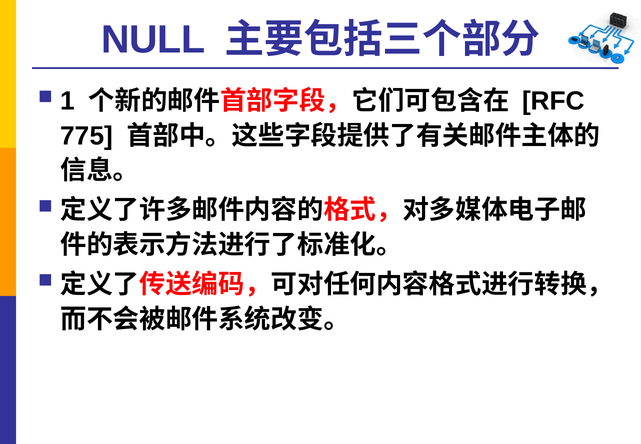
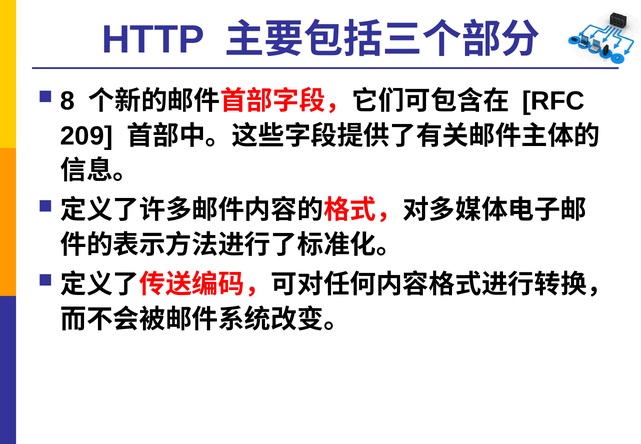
NULL: NULL -> HTTP (153, 40)
1: 1 -> 8 (68, 101)
775: 775 -> 209 (87, 136)
